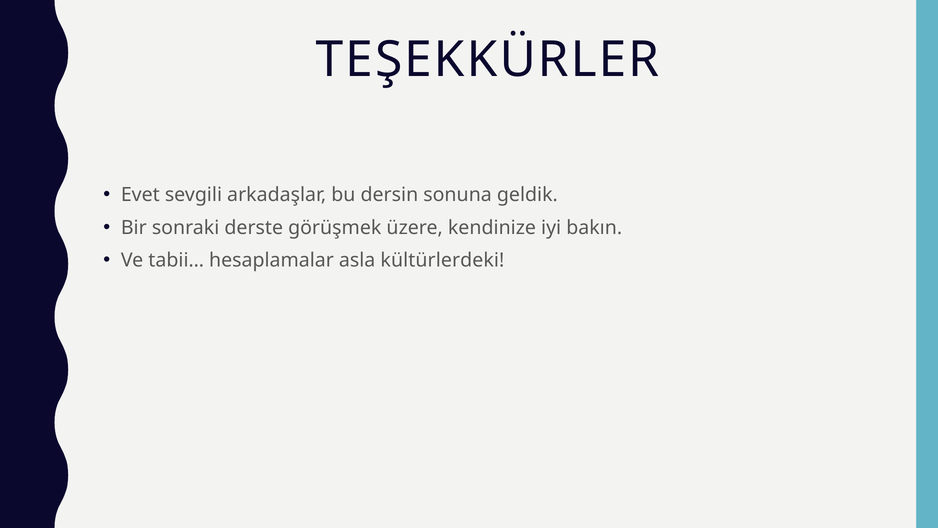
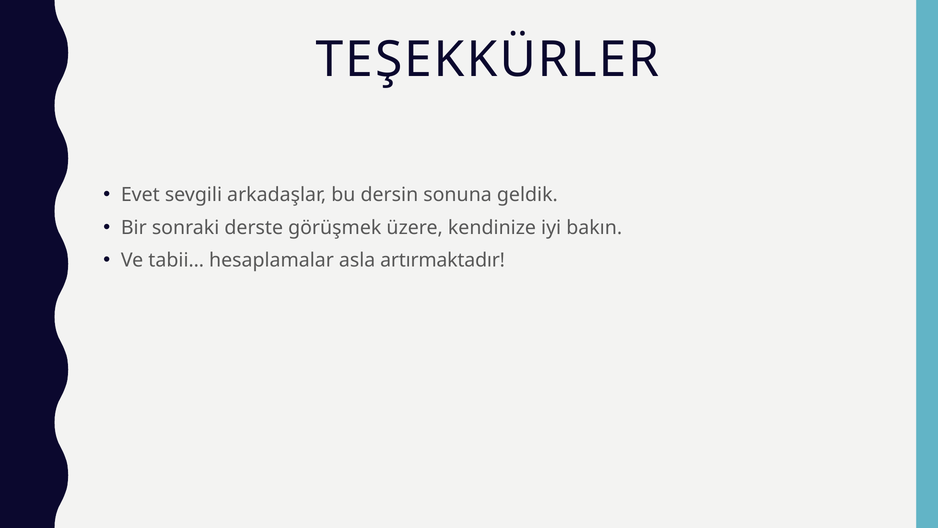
kültürlerdeki: kültürlerdeki -> artırmaktadır (443, 260)
